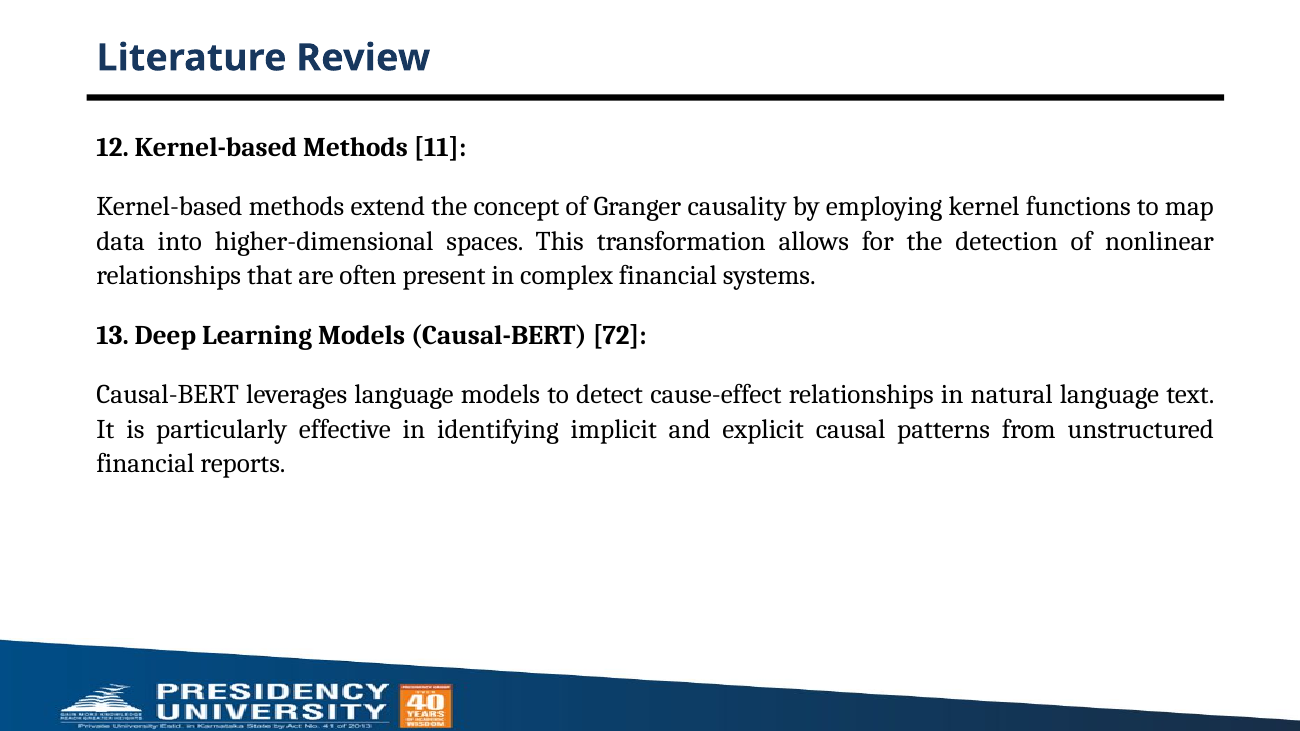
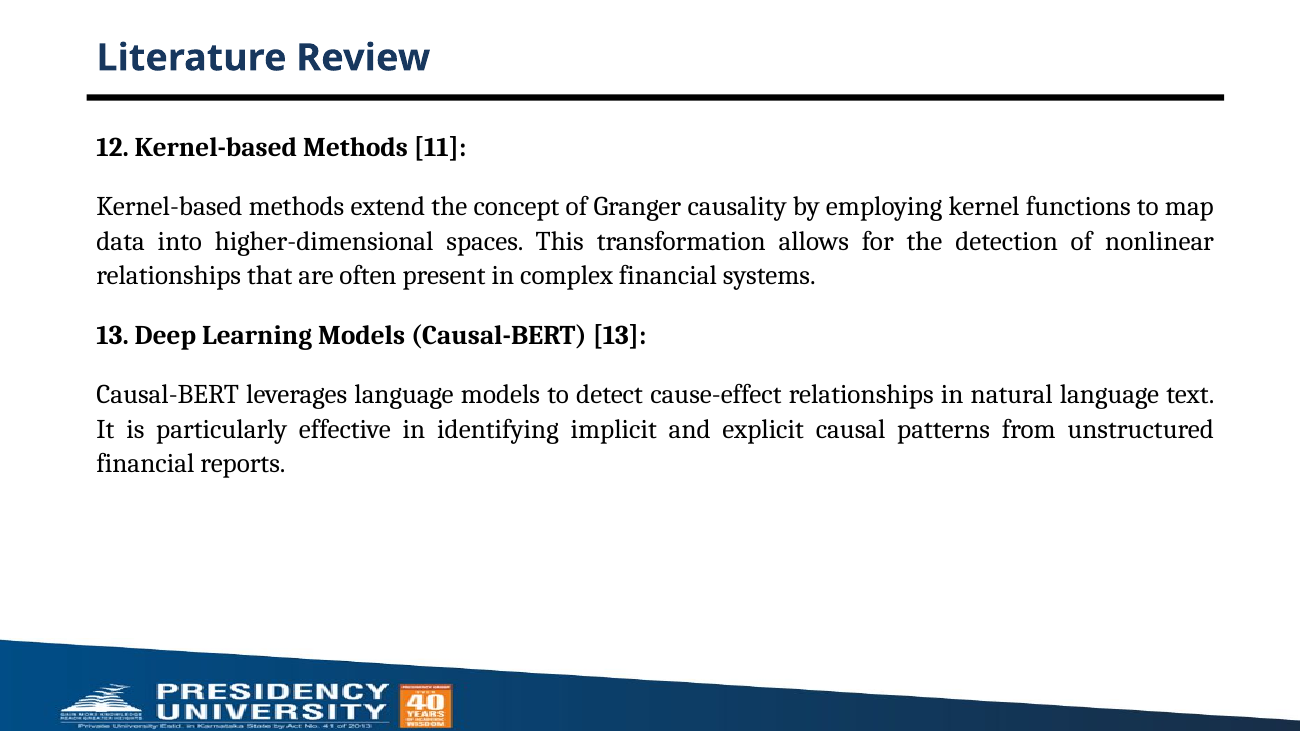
Causal-BERT 72: 72 -> 13 (620, 335)
